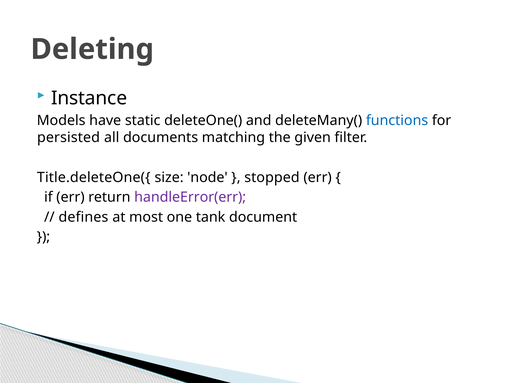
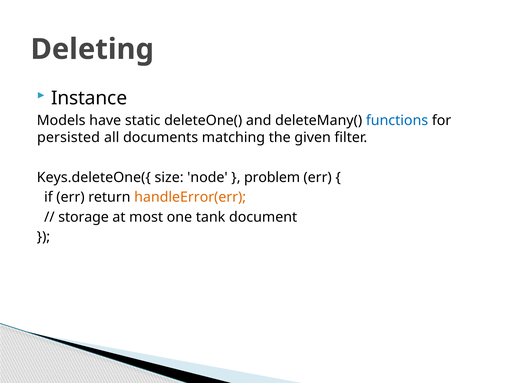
Title.deleteOne({: Title.deleteOne({ -> Keys.deleteOne({ (94, 177)
stopped: stopped -> problem (272, 177)
handleError(err colour: purple -> orange (190, 197)
defines: defines -> storage (84, 217)
